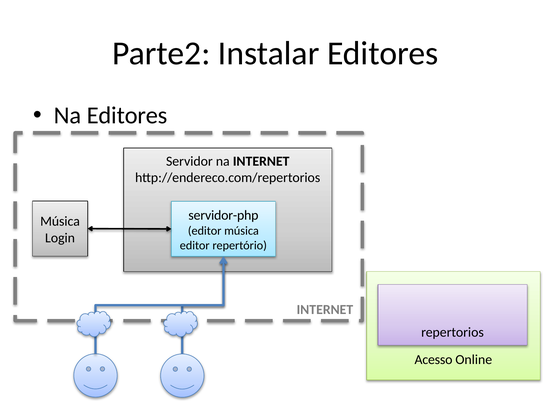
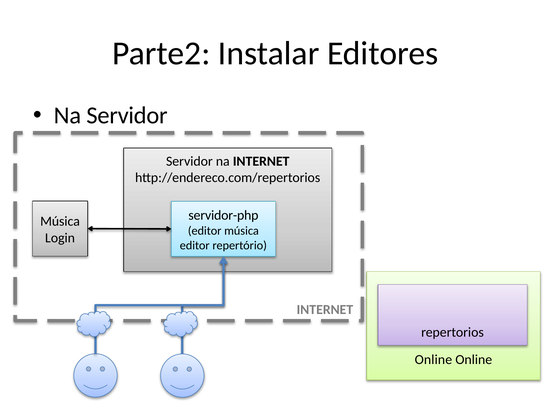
Na Editores: Editores -> Servidor (127, 116)
Acesso: Acesso -> Online (433, 360)
